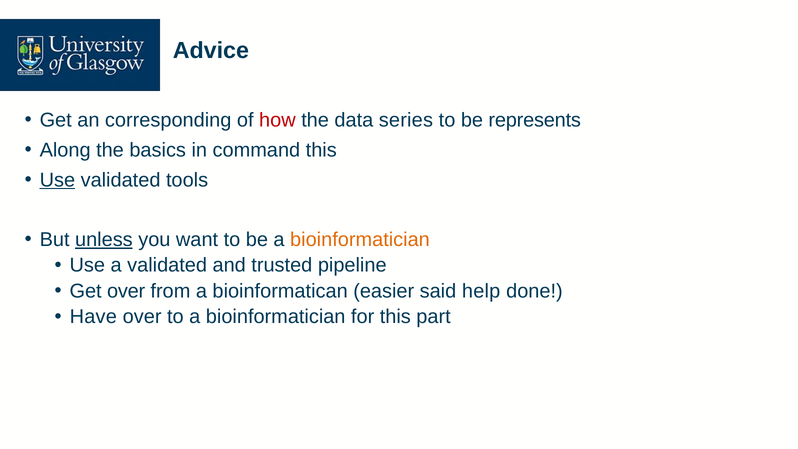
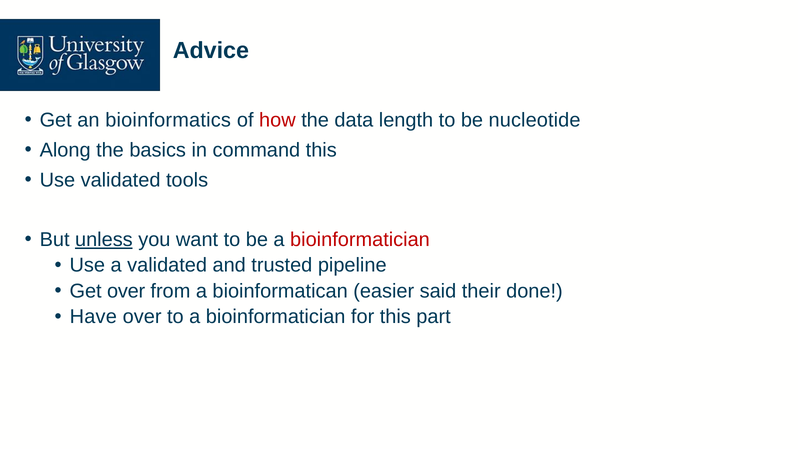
corresponding: corresponding -> bioinformatics (168, 120)
series: series -> length (406, 120)
represents: represents -> nucleotide (535, 120)
Use underline: present -> none (57, 180)
bioinformatician colour: orange -> red (360, 240)
help: help -> their (481, 291)
